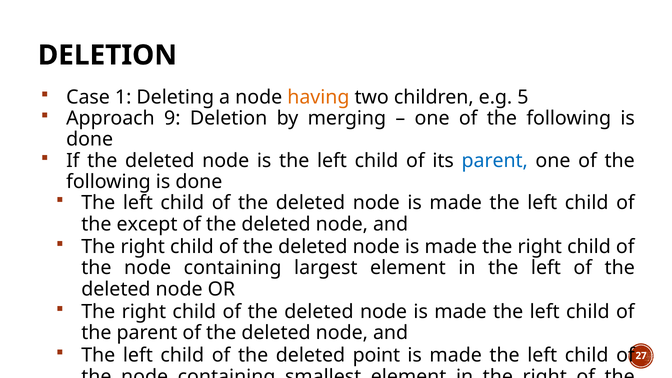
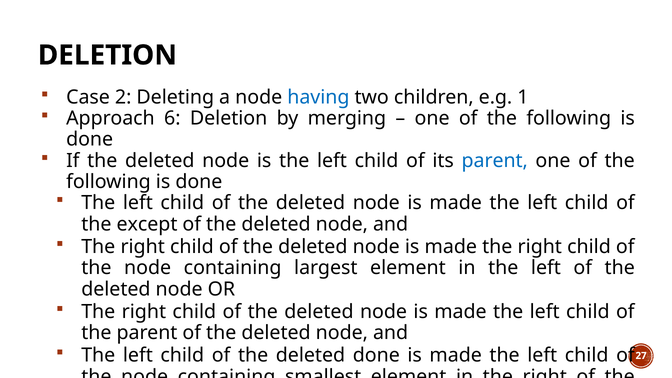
1: 1 -> 2 (123, 97)
having colour: orange -> blue (318, 97)
5: 5 -> 1 (523, 97)
9: 9 -> 6 (172, 118)
deleted point: point -> done (376, 355)
